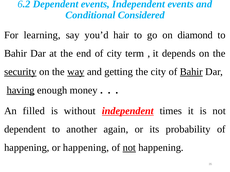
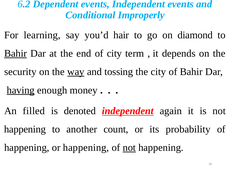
Considered: Considered -> Improperly (141, 15)
Bahir underline: none -> present (16, 54)
security underline: present -> none (20, 72)
getting: getting -> tossing (119, 72)
Bahir underline: present -> none (191, 72)
without: without -> denoted (80, 111)
times: times -> again (171, 111)
dependent: dependent -> happening (25, 130)
again: again -> count (116, 130)
